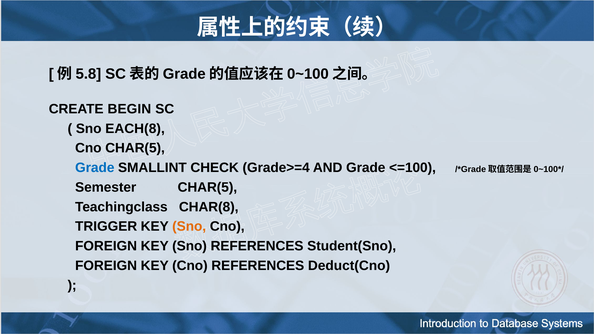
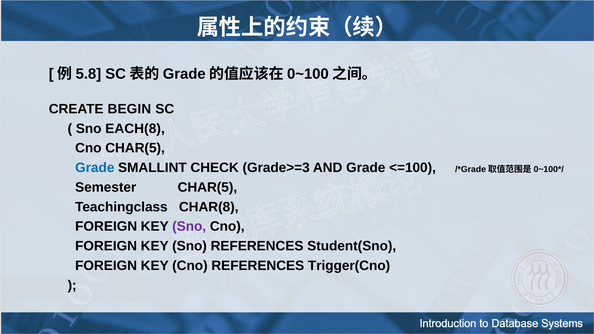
Grade>=4: Grade>=4 -> Grade>=3 (276, 168)
TRIGGER: TRIGGER -> FOREIGN (106, 227)
Sno colour: orange -> purple (189, 227)
Deduct(Cno: Deduct(Cno -> Trigger(Cno (349, 266)
